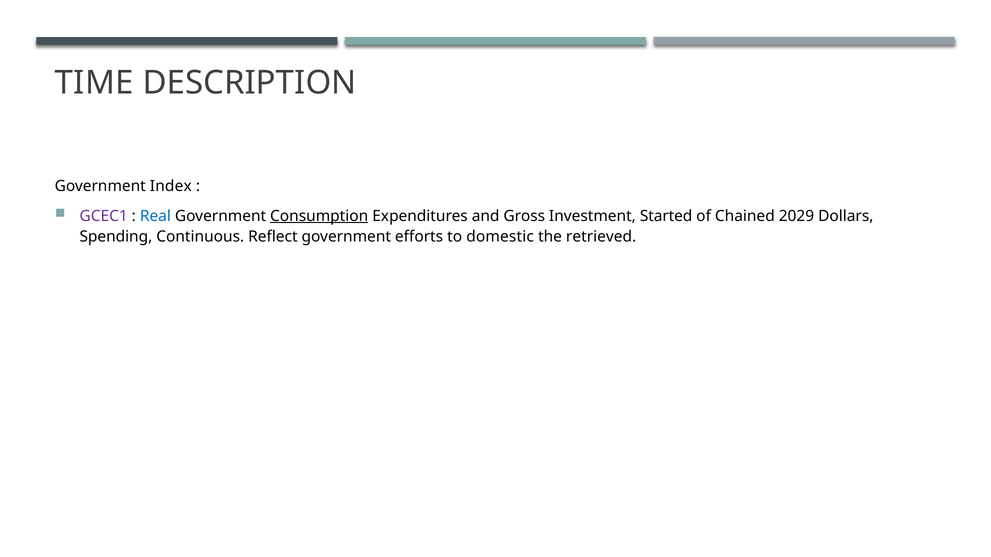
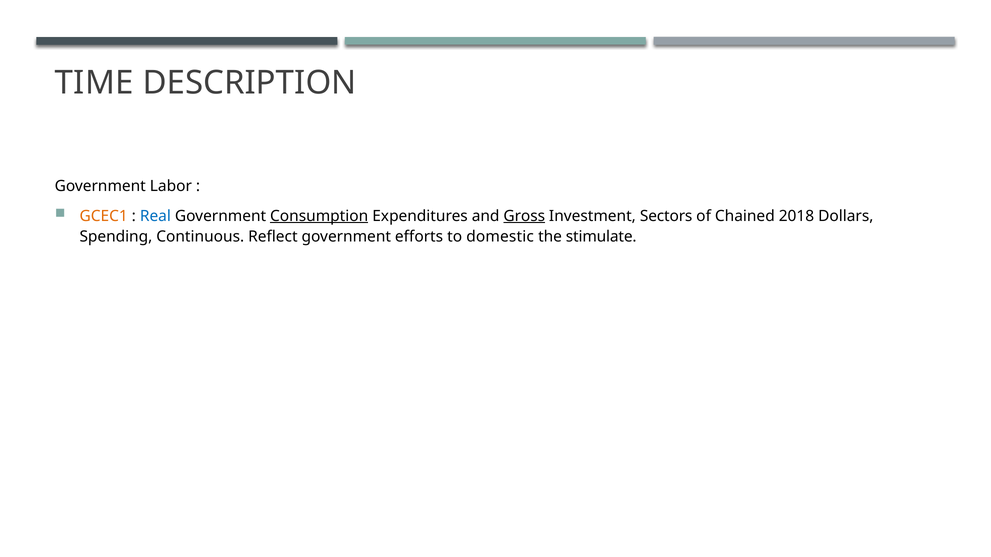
Index: Index -> Labor (171, 186)
GCEC1 colour: purple -> orange (104, 216)
Gross underline: none -> present (524, 216)
Started: Started -> Sectors (666, 216)
2029: 2029 -> 2018 (796, 216)
retrieved: retrieved -> stimulate (601, 237)
